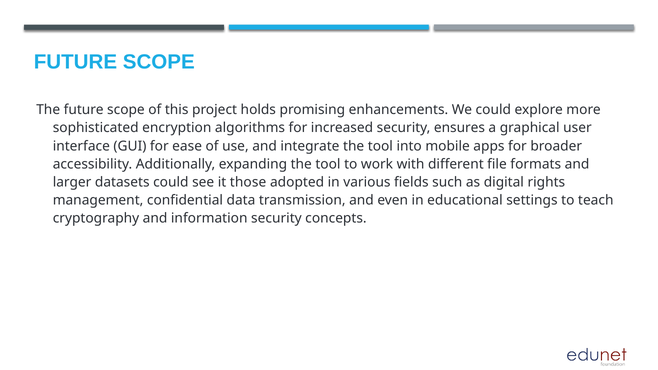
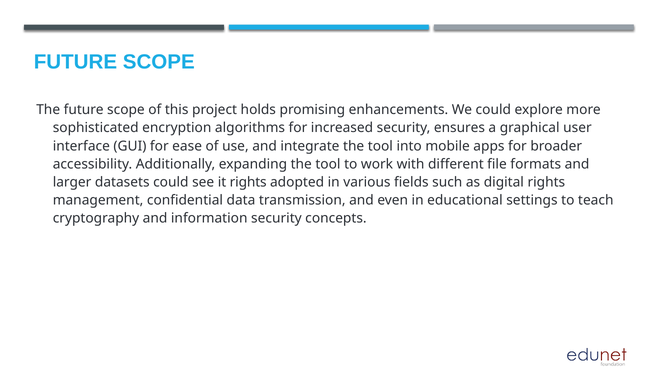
it those: those -> rights (248, 182)
